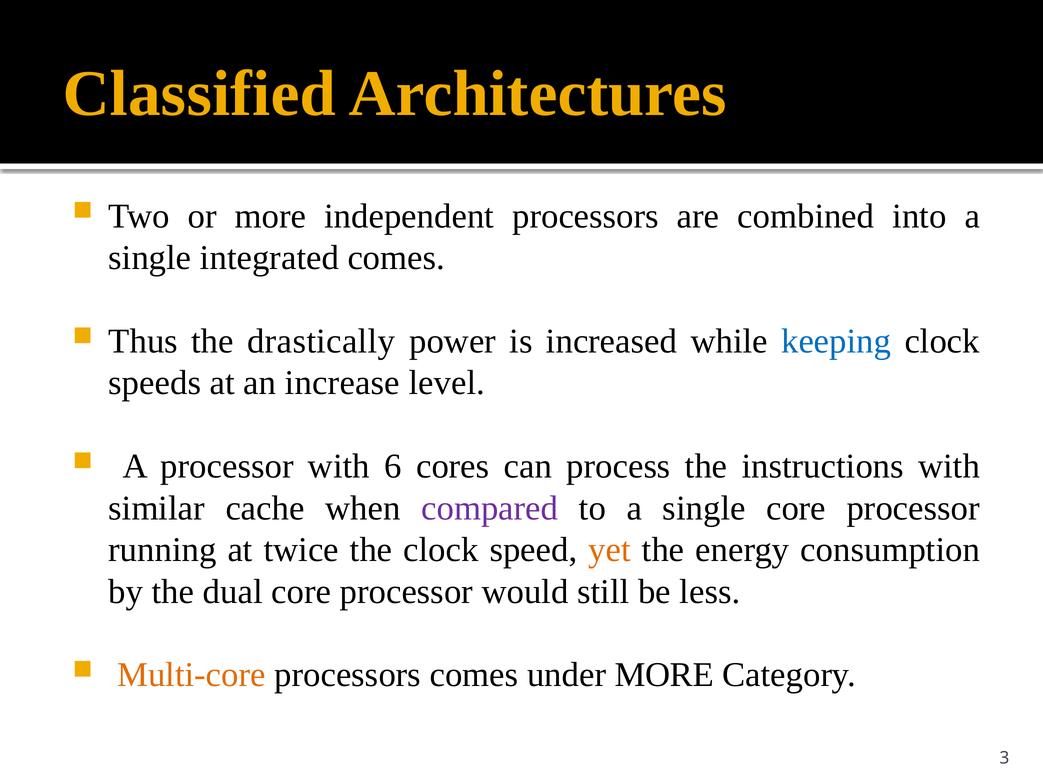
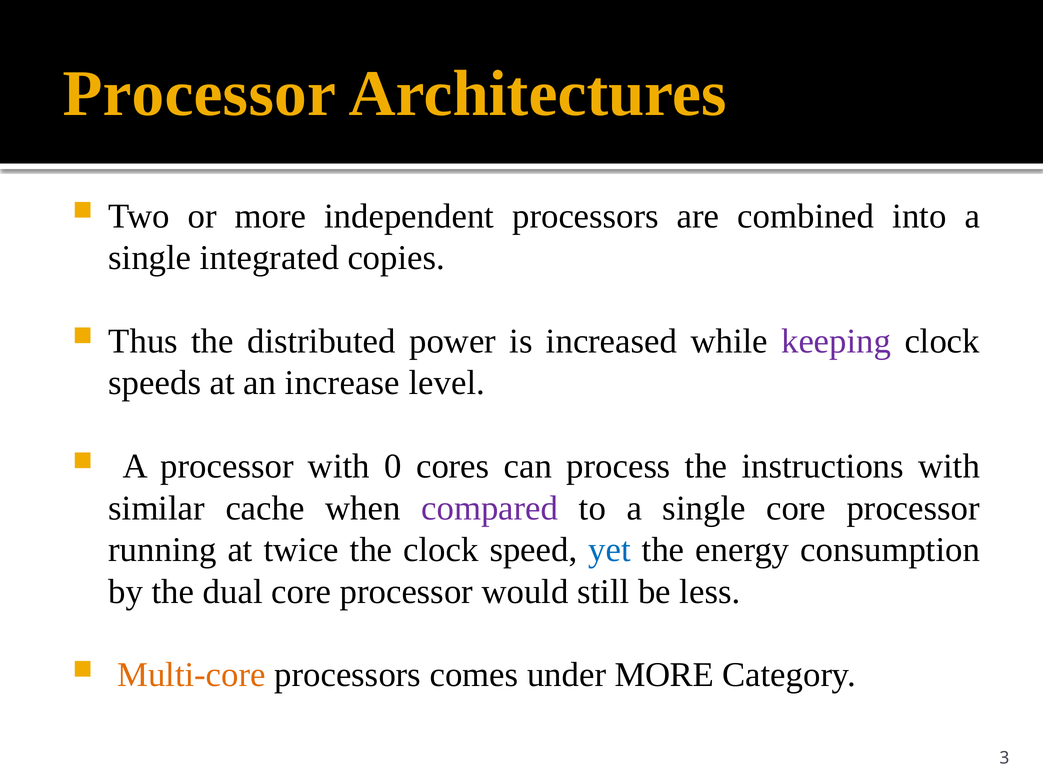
Classified: Classified -> Processor (199, 94)
integrated comes: comes -> copies (396, 258)
drastically: drastically -> distributed (321, 341)
keeping colour: blue -> purple (836, 341)
6: 6 -> 0 (393, 467)
yet colour: orange -> blue (610, 550)
